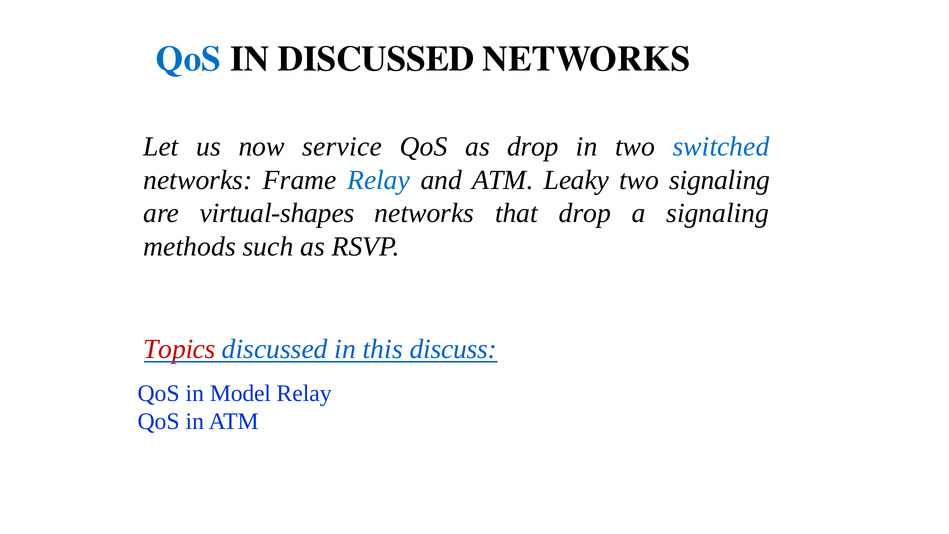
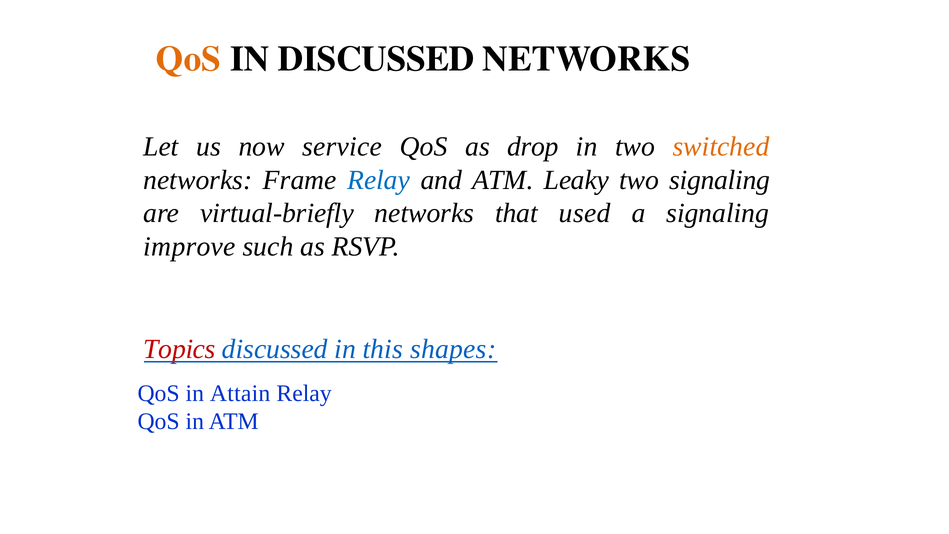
QoS colour: blue -> orange (189, 59)
switched colour: blue -> orange (721, 147)
virtual-shapes: virtual-shapes -> virtual-briefly (277, 213)
that drop: drop -> used (585, 213)
methods: methods -> improve (190, 246)
discuss: discuss -> shapes (453, 349)
Model: Model -> Attain (240, 393)
